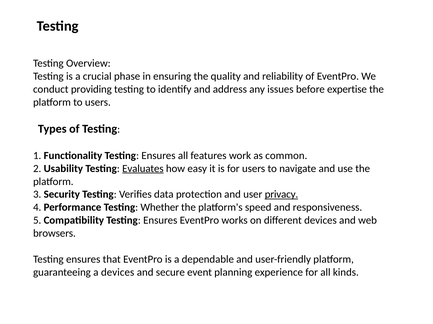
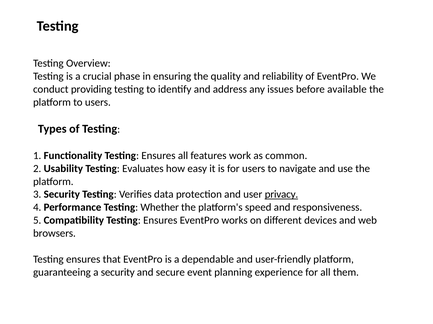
expertise: expertise -> available (347, 89)
Evaluates underline: present -> none (143, 169)
a devices: devices -> security (118, 273)
kinds: kinds -> them (346, 273)
